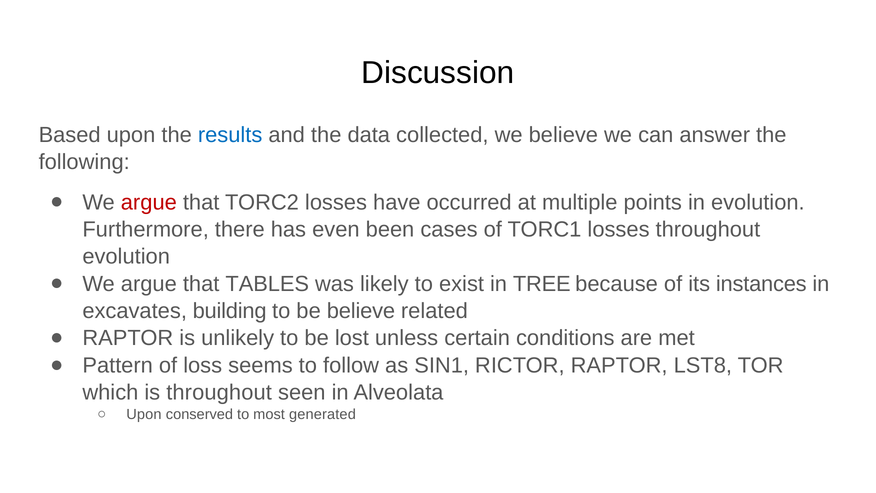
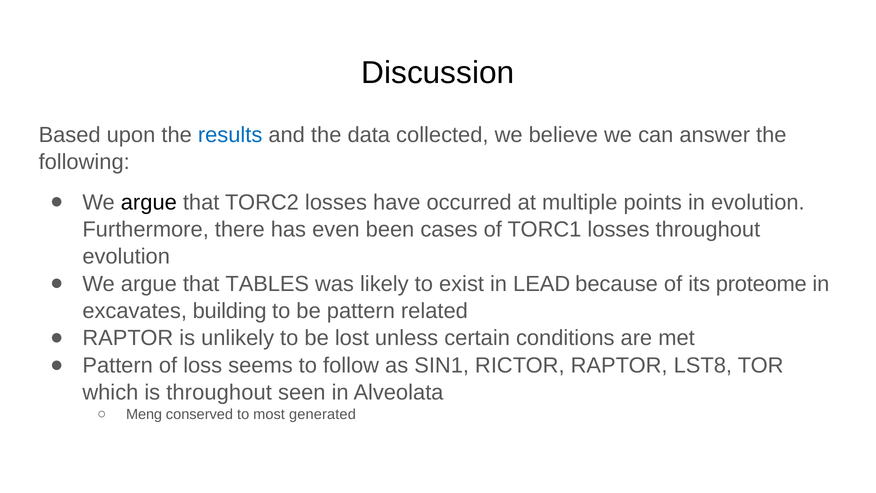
argue colour: red -> black (149, 202)
TREE: TREE -> LEAD (542, 284)
instances: instances -> proteome (761, 284)
be believe: believe -> pattern (361, 311)
Upon: Upon -> Meng (144, 414)
